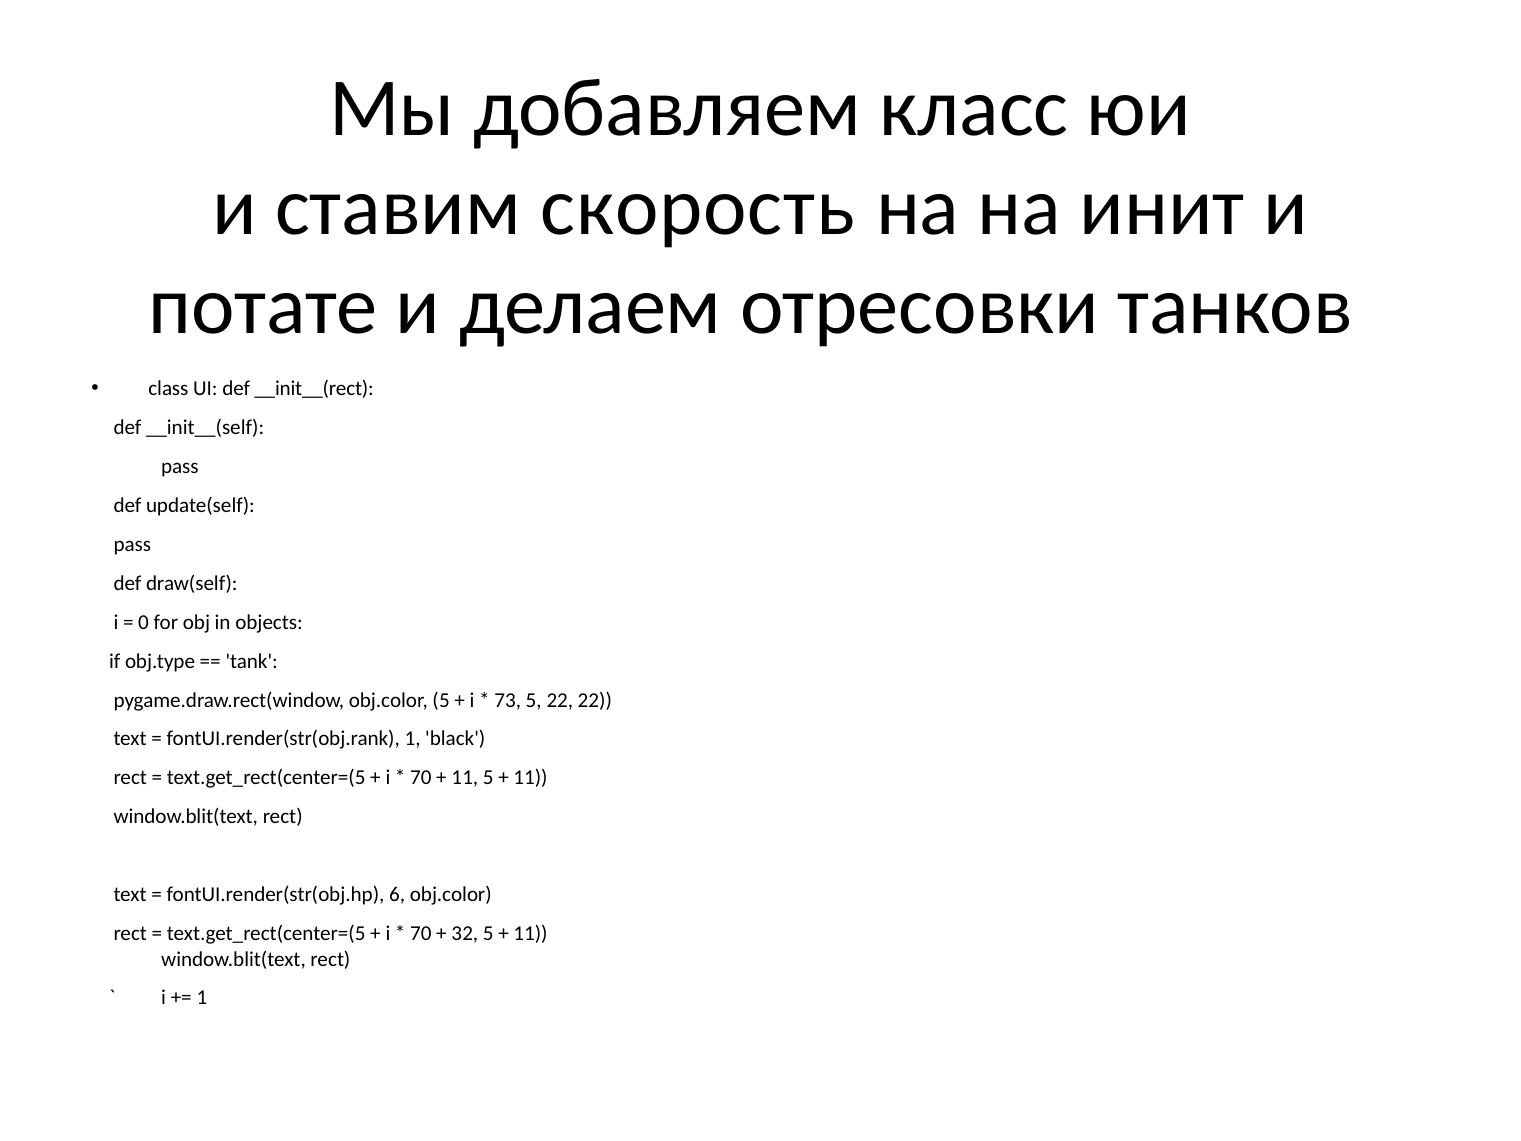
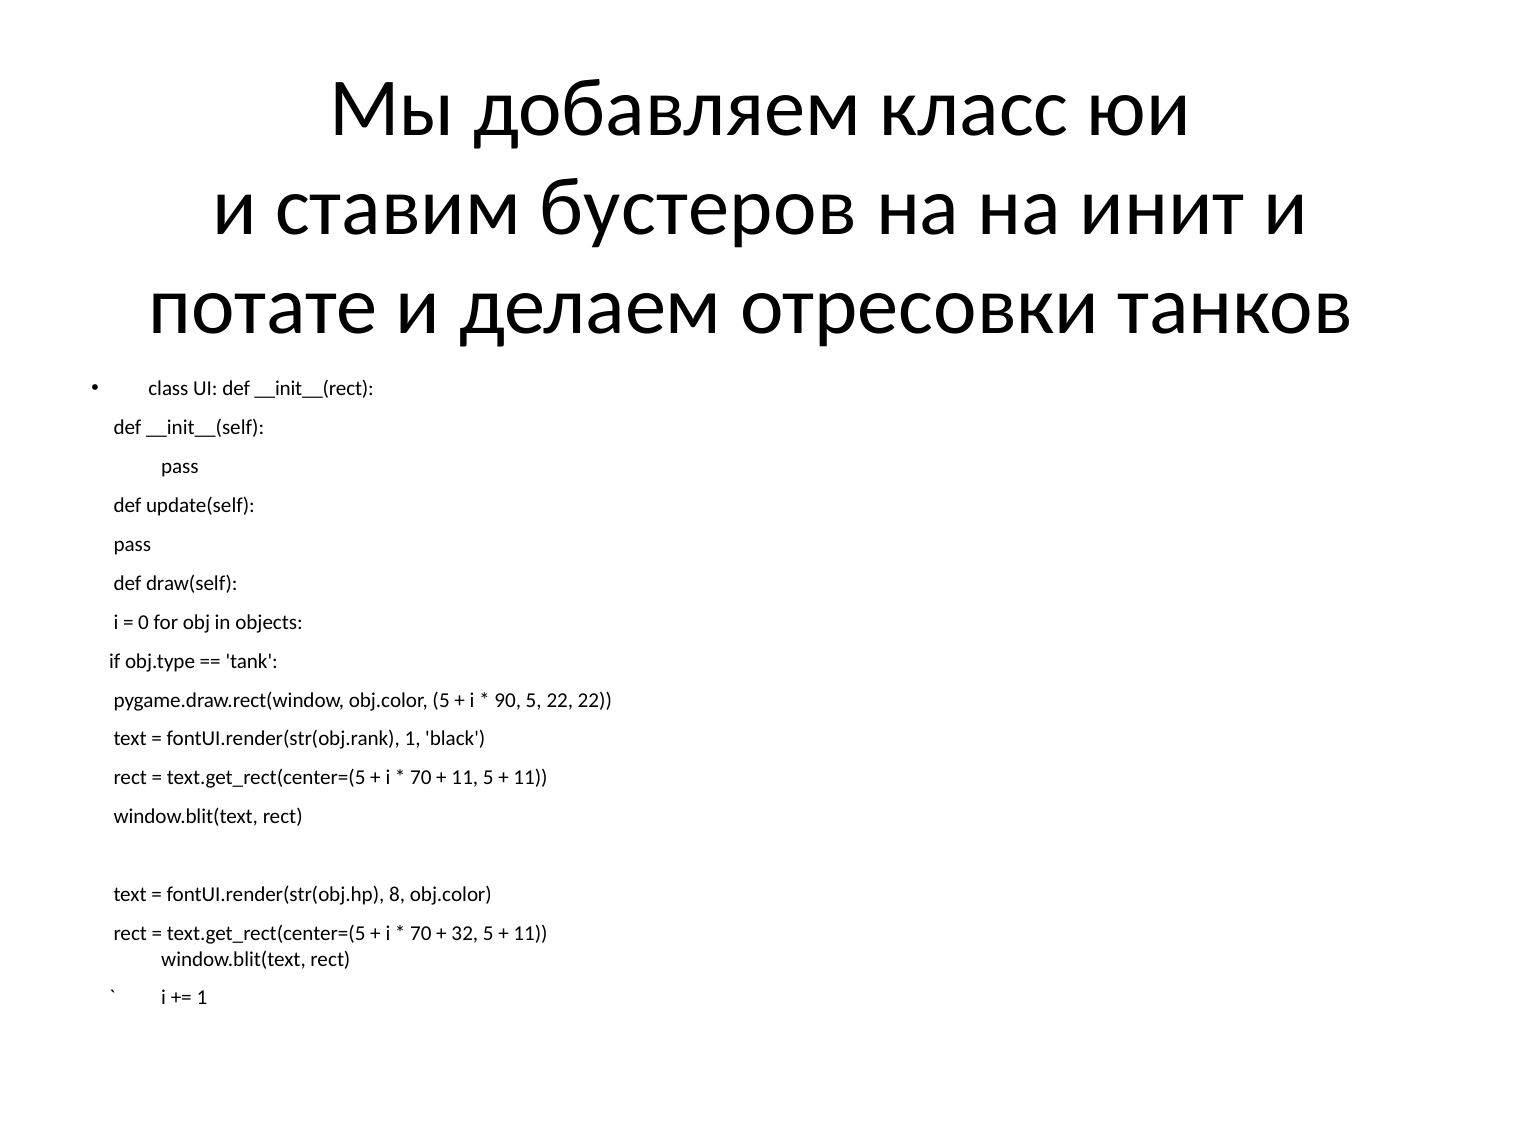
скорость: скорость -> бустеров (698, 207)
73: 73 -> 90 (508, 700)
6: 6 -> 8 (397, 895)
